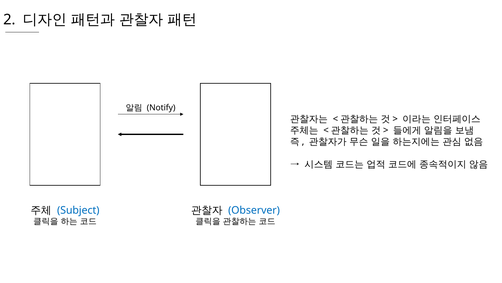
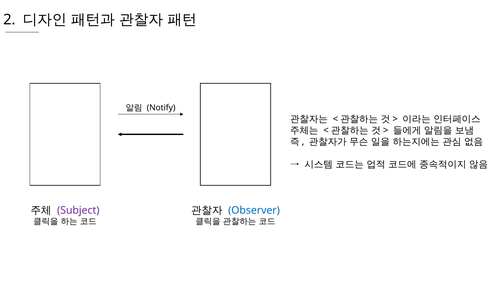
Subject colour: blue -> purple (78, 210)
